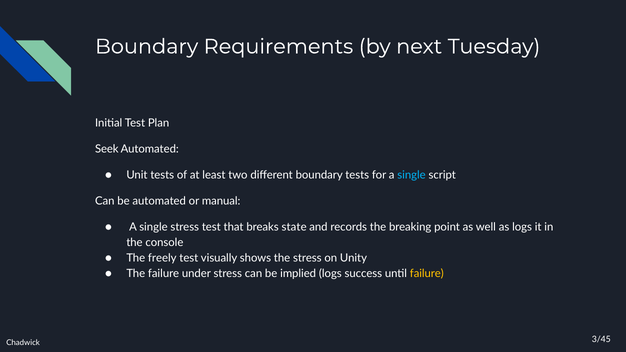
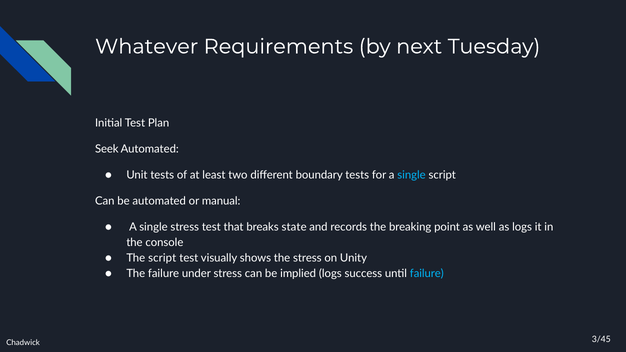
Boundary: Boundary -> Whatever (147, 47)
The freely: freely -> script (162, 258)
failure colour: yellow -> light blue (427, 274)
